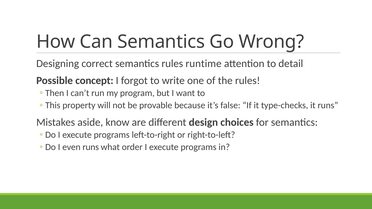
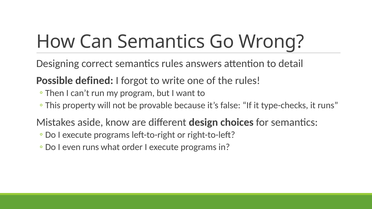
runtime: runtime -> answers (204, 64)
concept: concept -> defined (94, 81)
